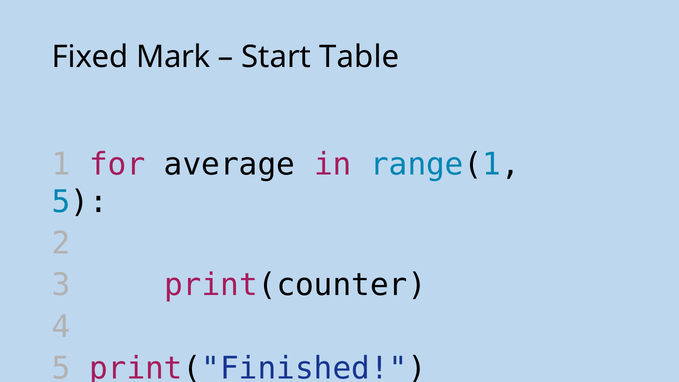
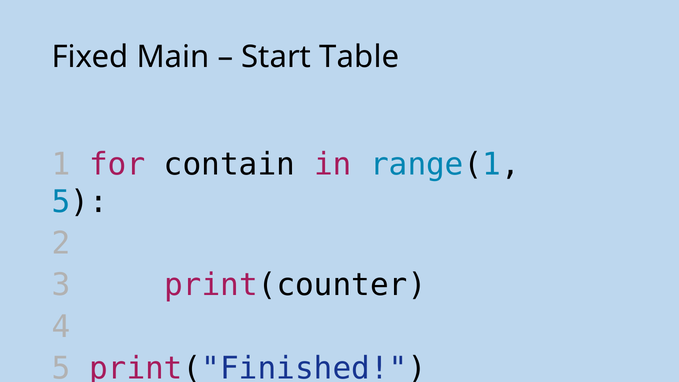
Mark: Mark -> Main (173, 57)
average: average -> contain (230, 165)
